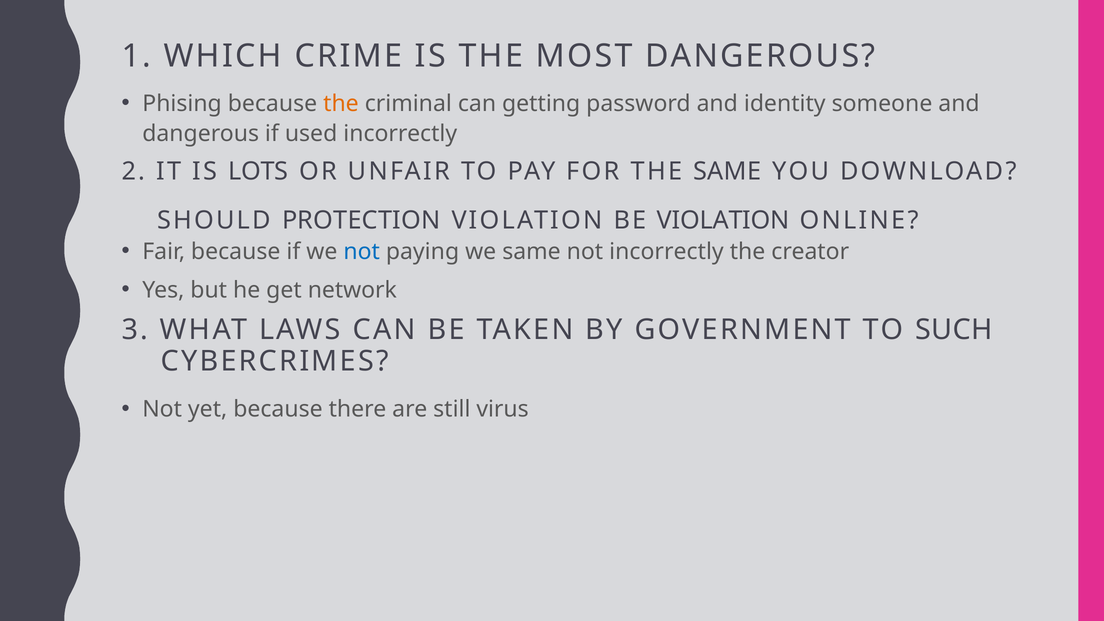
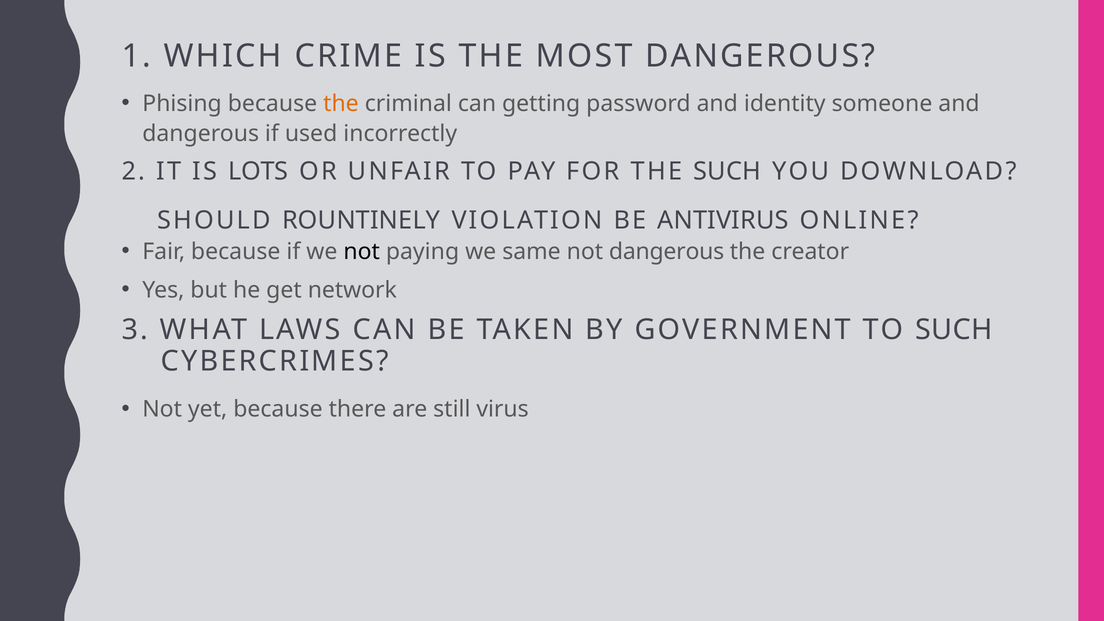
THE SAME: SAME -> SUCH (727, 171)
PROTECTION: PROTECTION -> ROUNTINELY (361, 220)
BE VIOLATION: VIOLATION -> ANTIVIRUS (723, 220)
not colour: blue -> black (362, 252)
not incorrectly: incorrectly -> dangerous (667, 252)
